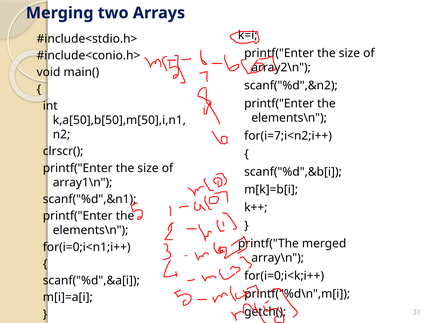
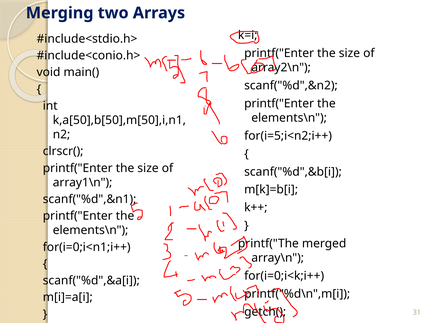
for(i=7;i<n2;i++: for(i=7;i<n2;i++ -> for(i=5;i<n2;i++ (288, 136)
